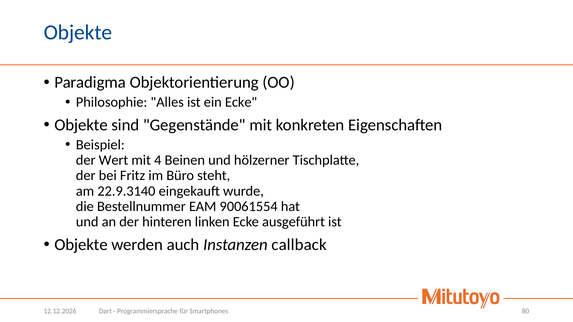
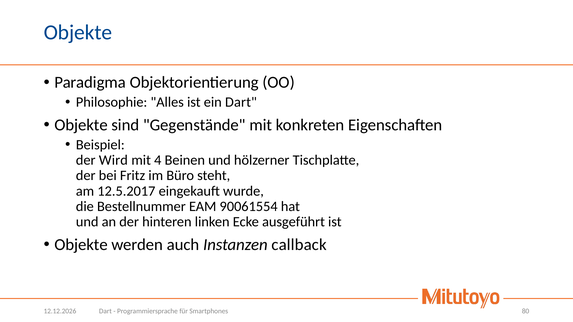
ein Ecke: Ecke -> Dart (241, 102)
Wert: Wert -> Wird (113, 160)
22.9.3140: 22.9.3140 -> 12.5.2017 (126, 191)
